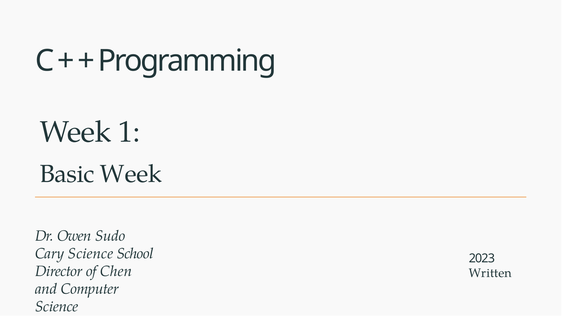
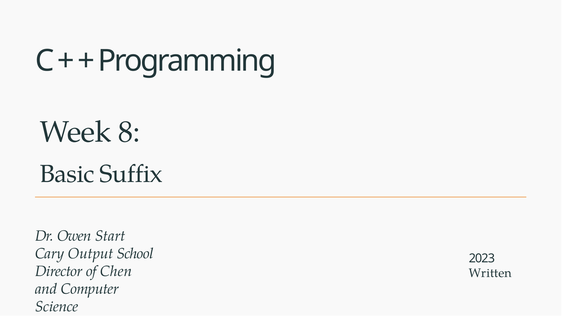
1: 1 -> 8 (129, 132)
Basic Week: Week -> Suffix (131, 174)
Sudo: Sudo -> Start (110, 236)
Cary Science: Science -> Output (91, 254)
